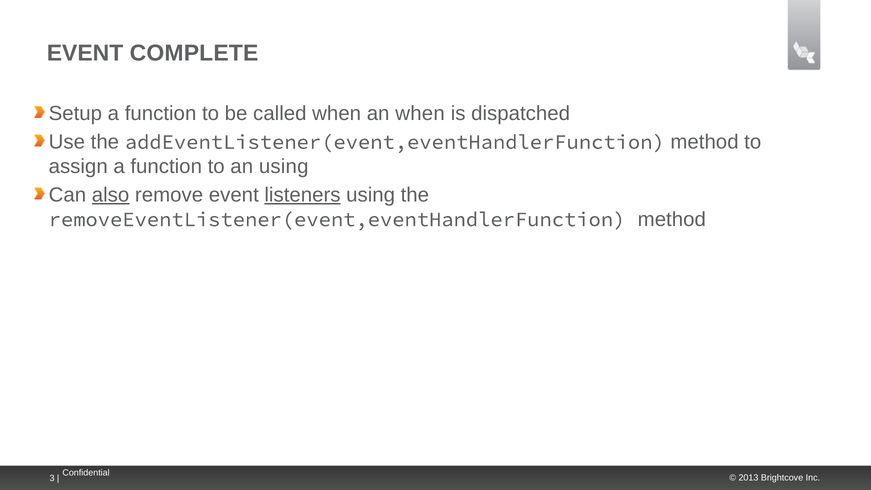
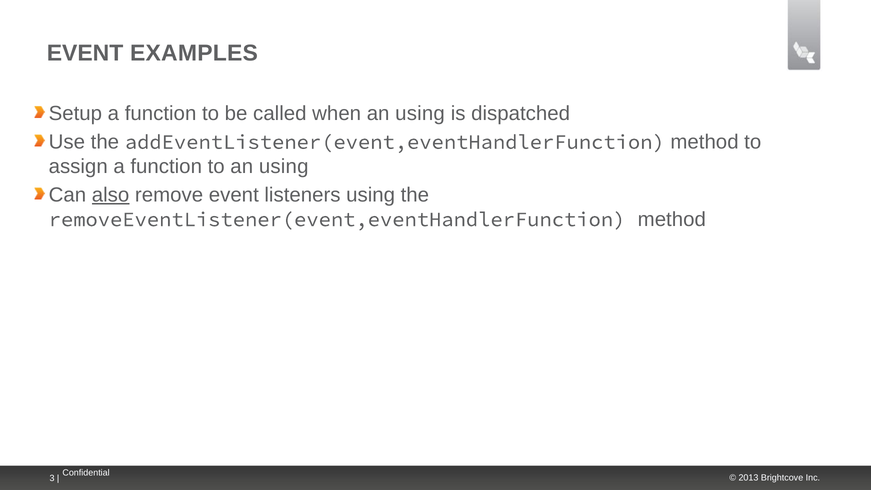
COMPLETE: COMPLETE -> EXAMPLES (194, 53)
when an when: when -> using (420, 114)
listeners underline: present -> none (302, 195)
